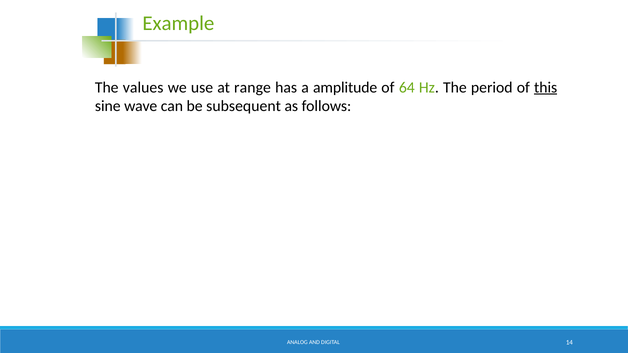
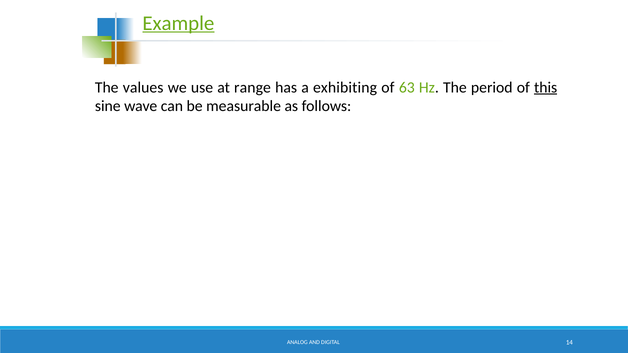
Example underline: none -> present (178, 23)
amplitude: amplitude -> exhibiting (345, 87)
64: 64 -> 63 (407, 87)
subsequent: subsequent -> measurable (244, 106)
